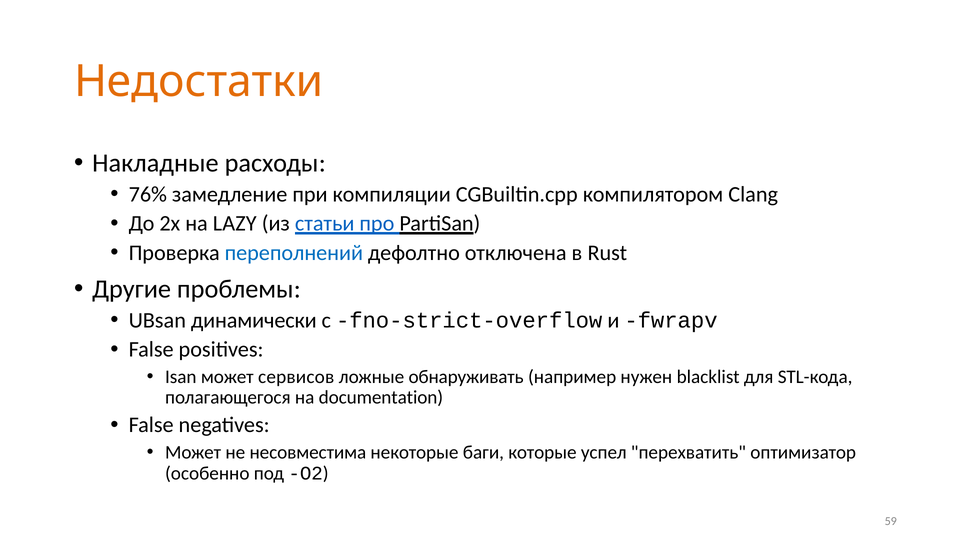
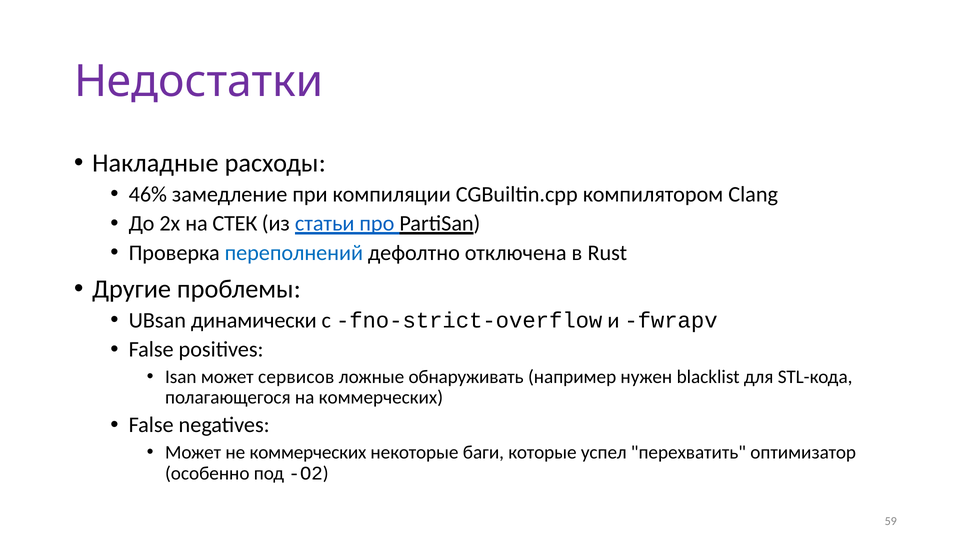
Недостатки colour: orange -> purple (199, 82)
76%: 76% -> 46% (148, 194)
LAZY: LAZY -> СТЕК (235, 224)
на documentation: documentation -> коммерческих (381, 398)
не несовместима: несовместима -> коммерческих (308, 453)
